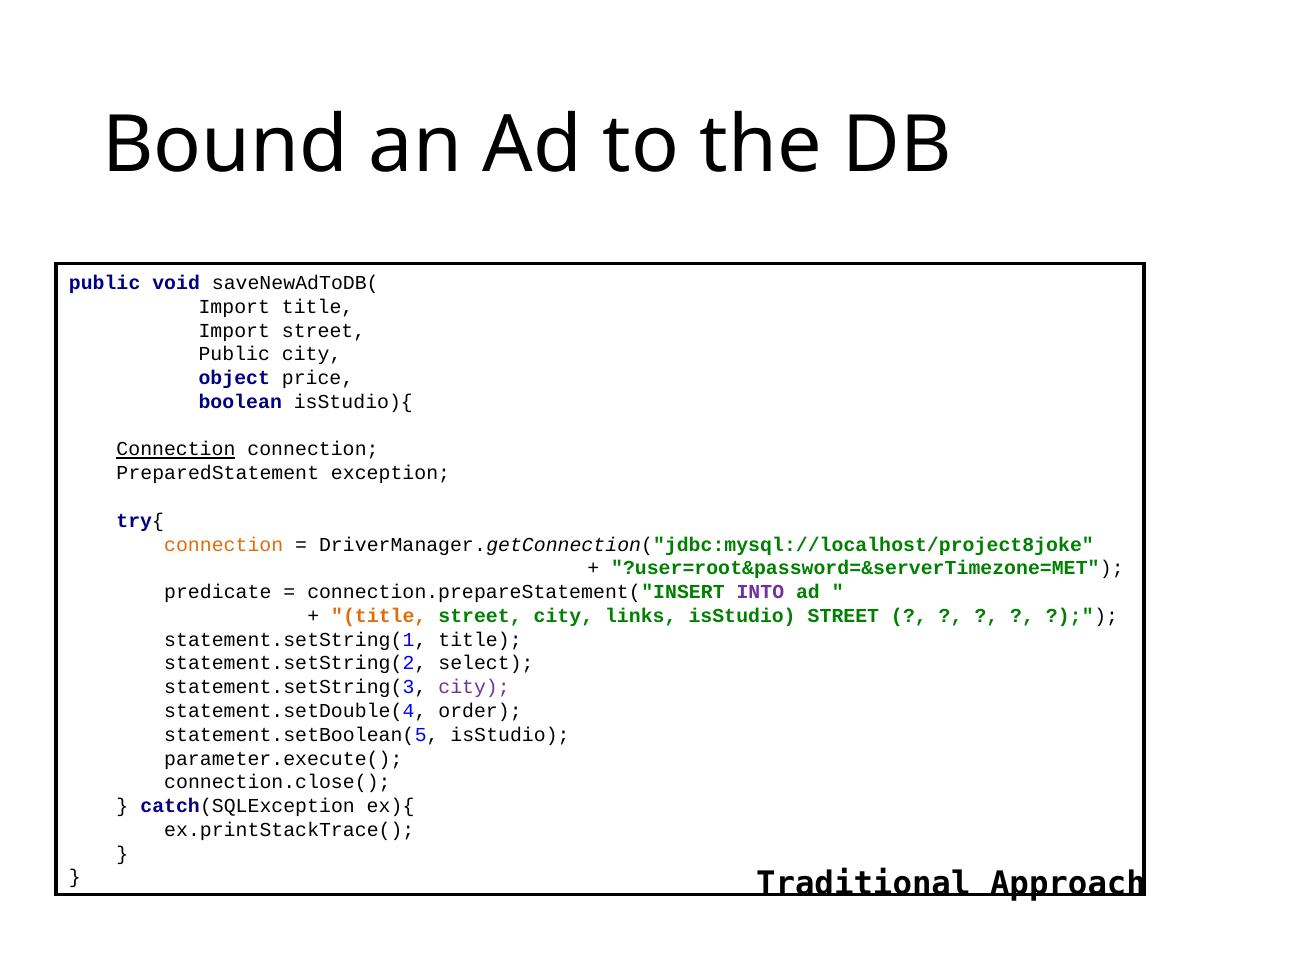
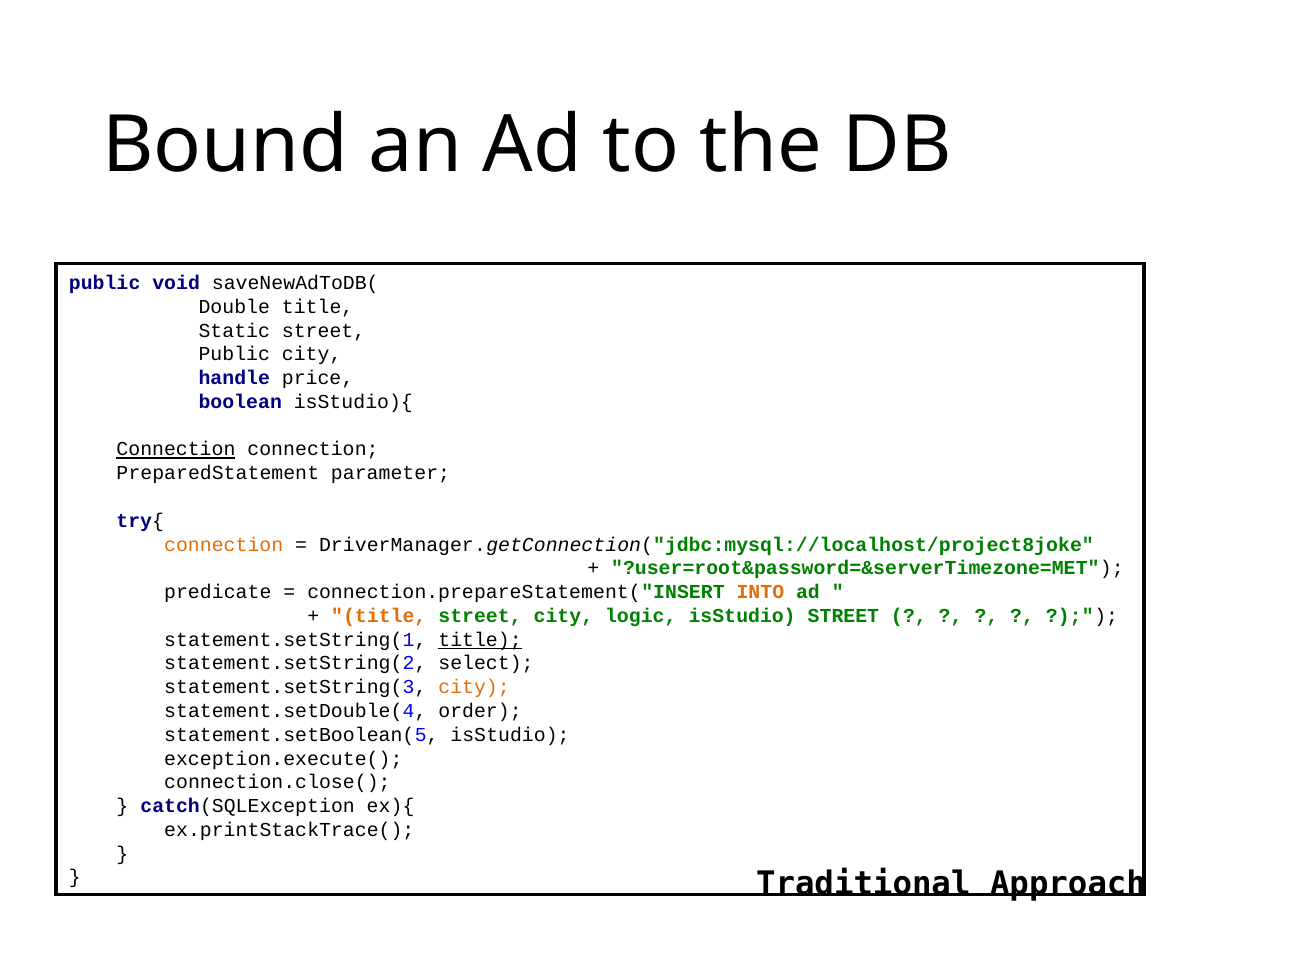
Import: Import -> Double (234, 307)
Import: Import -> Static (234, 331)
object: object -> handle (234, 378)
exception: exception -> parameter (391, 473)
INTO colour: purple -> orange (760, 592)
links: links -> logic (641, 616)
title underline: none -> present (480, 640)
city colour: purple -> orange (474, 687)
parameter.execute(: parameter.execute( -> exception.execute( (283, 759)
